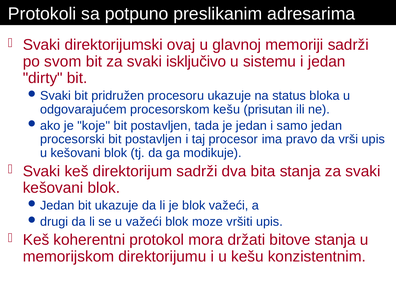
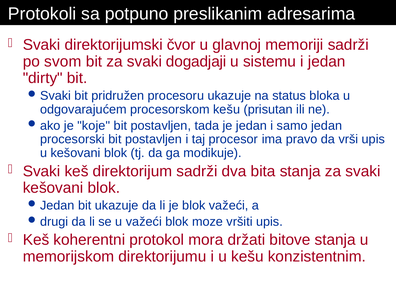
ovaj: ovaj -> čvor (181, 45)
isključivo: isključivo -> dogadjaji (196, 61)
